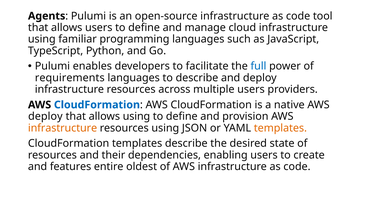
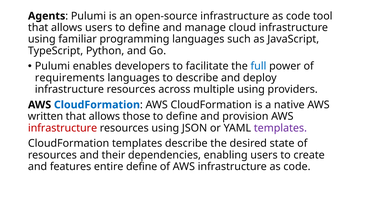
multiple users: users -> using (251, 89)
deploy: deploy -> written (45, 116)
allows using: using -> those (136, 116)
infrastructure colour: orange -> red (63, 128)
templates colour: orange -> purple (280, 128)
entire oldest: oldest -> define (142, 166)
